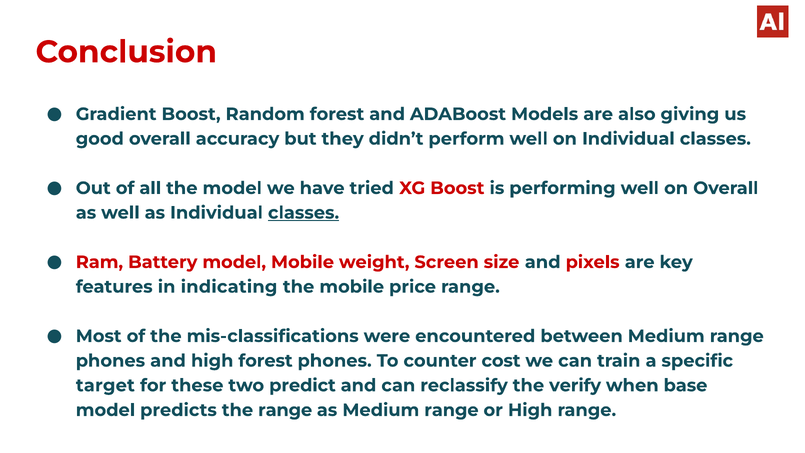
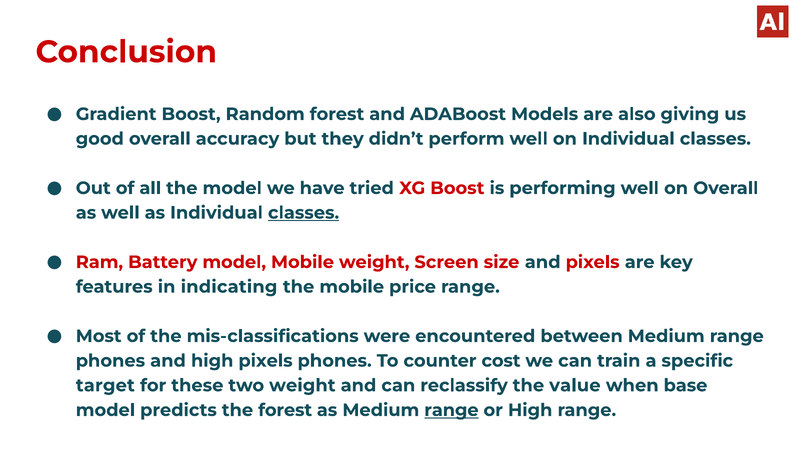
high forest: forest -> pixels (266, 361)
two predict: predict -> weight (302, 385)
verify: verify -> value (575, 385)
the range: range -> forest (285, 410)
range underline: none -> present (451, 410)
